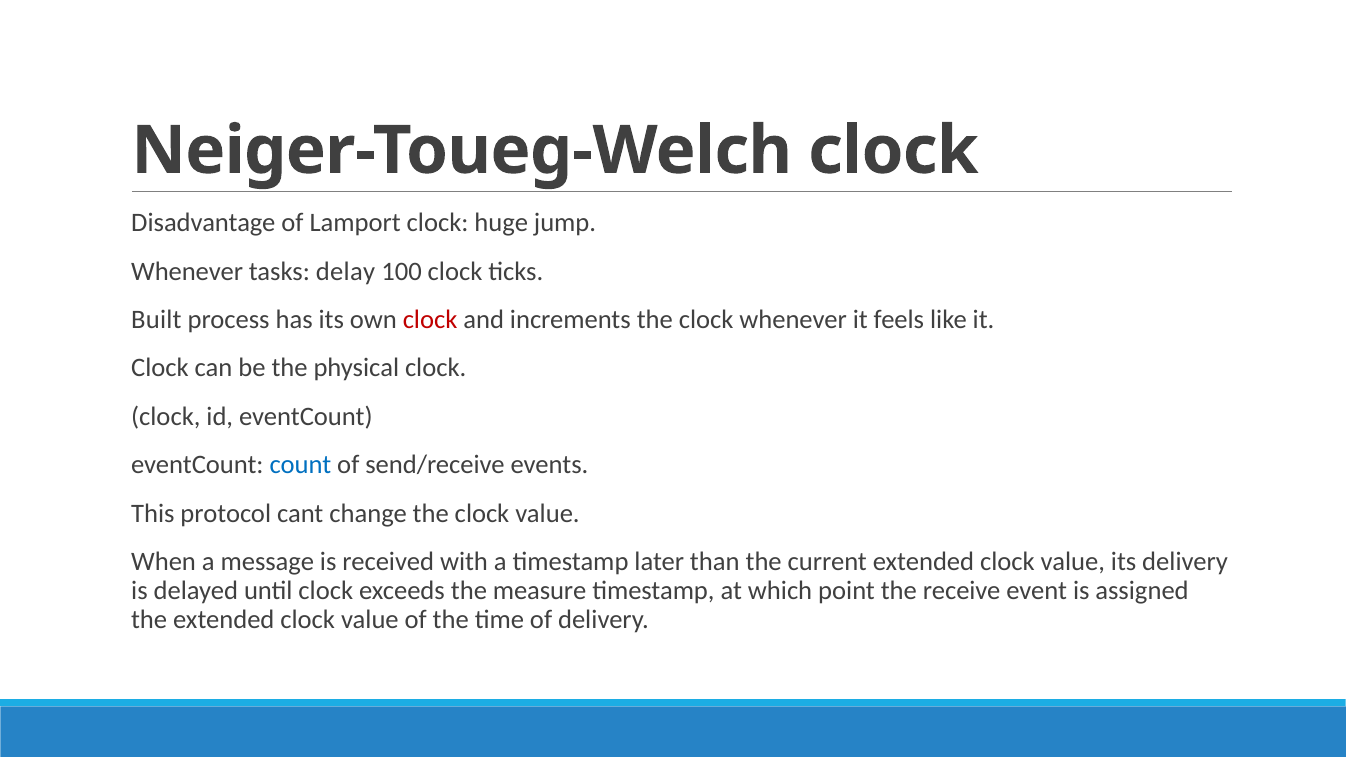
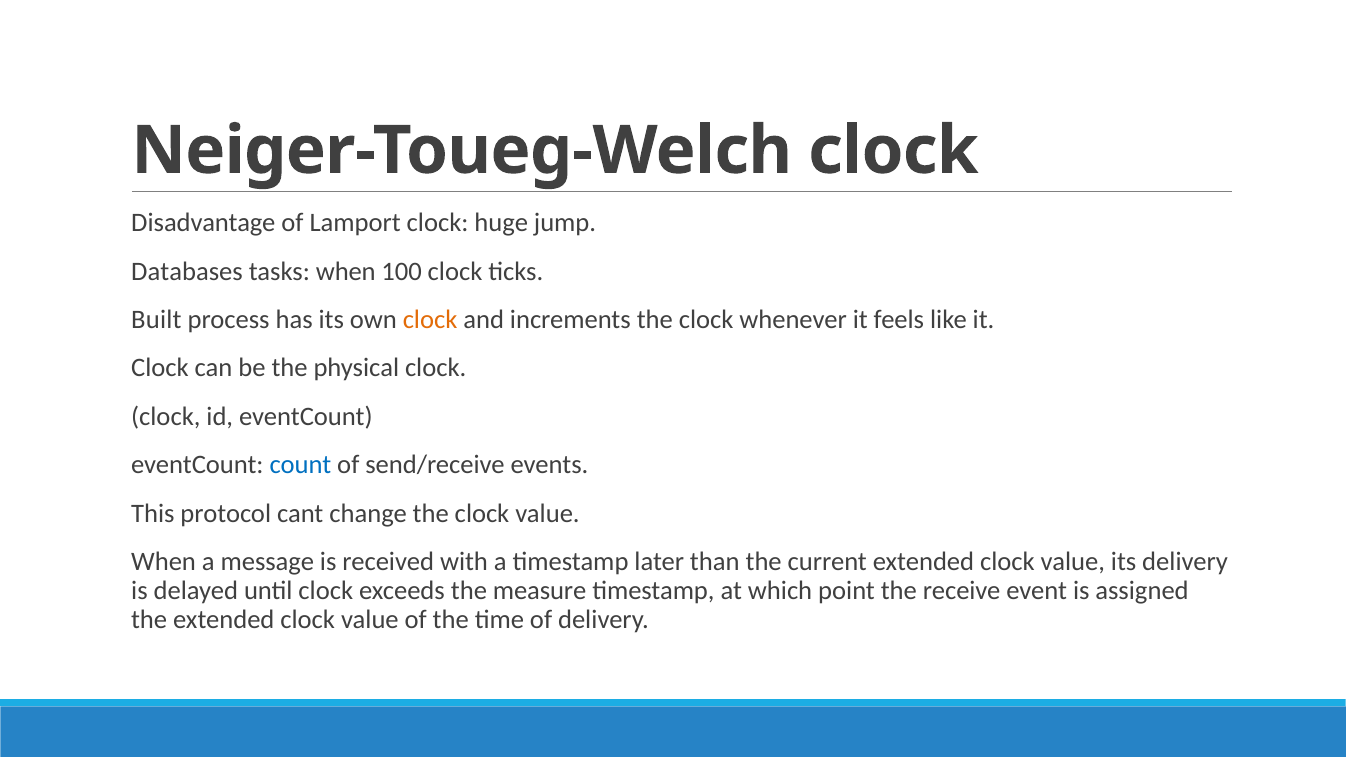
Whenever: Whenever -> Databases (187, 271)
tasks delay: delay -> when (346, 271)
clock colour: red -> orange (430, 320)
